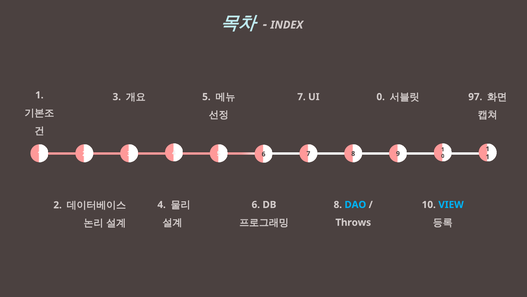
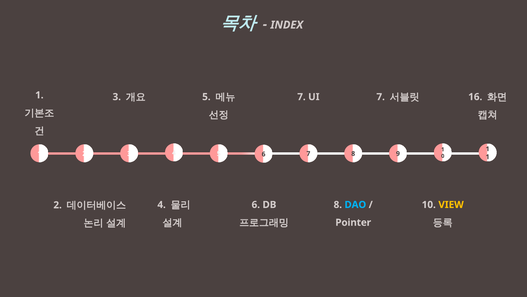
UI 0: 0 -> 7 (381, 97)
97: 97 -> 16 (475, 97)
VIEW colour: light blue -> yellow (451, 204)
Throws: Throws -> Pointer (353, 222)
